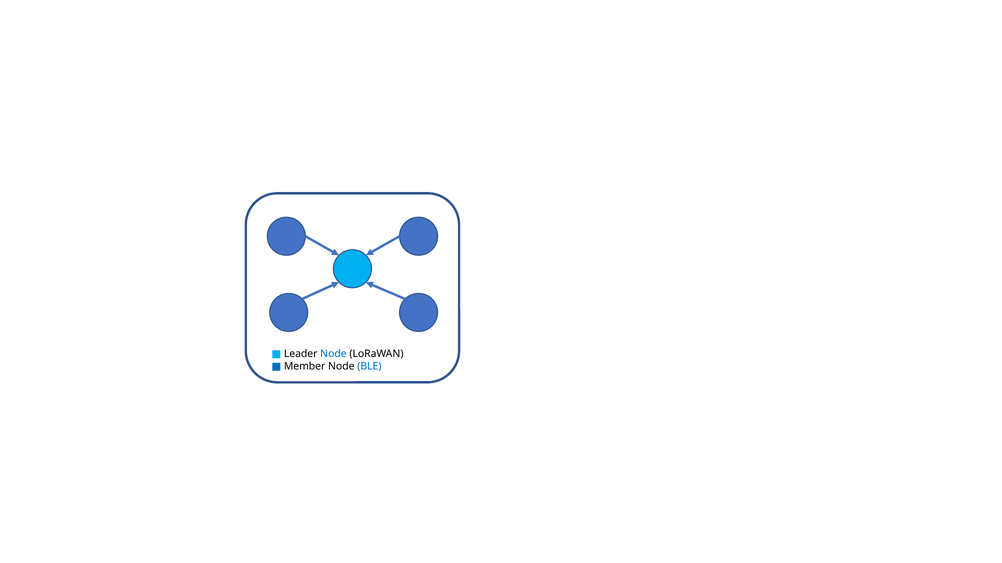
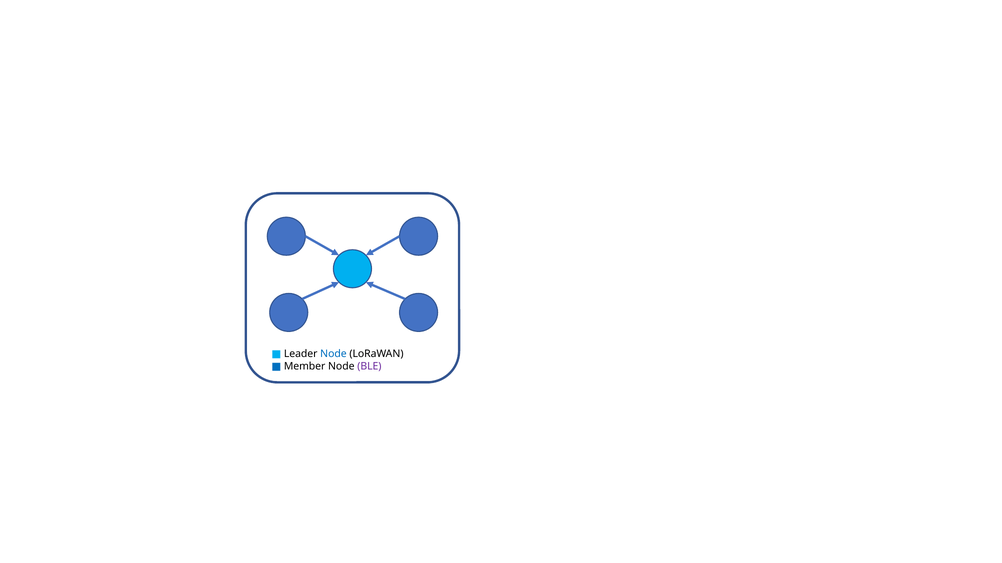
BLE colour: blue -> purple (369, 367)
